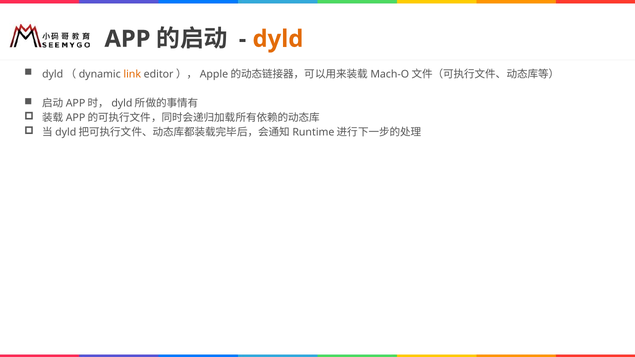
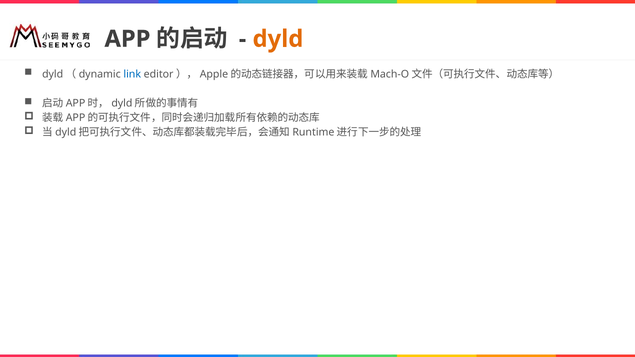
link colour: orange -> blue (132, 74)
